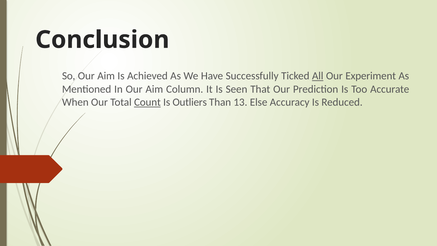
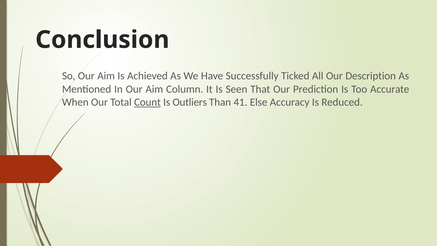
All underline: present -> none (318, 76)
Experiment: Experiment -> Description (371, 76)
13: 13 -> 41 (240, 102)
